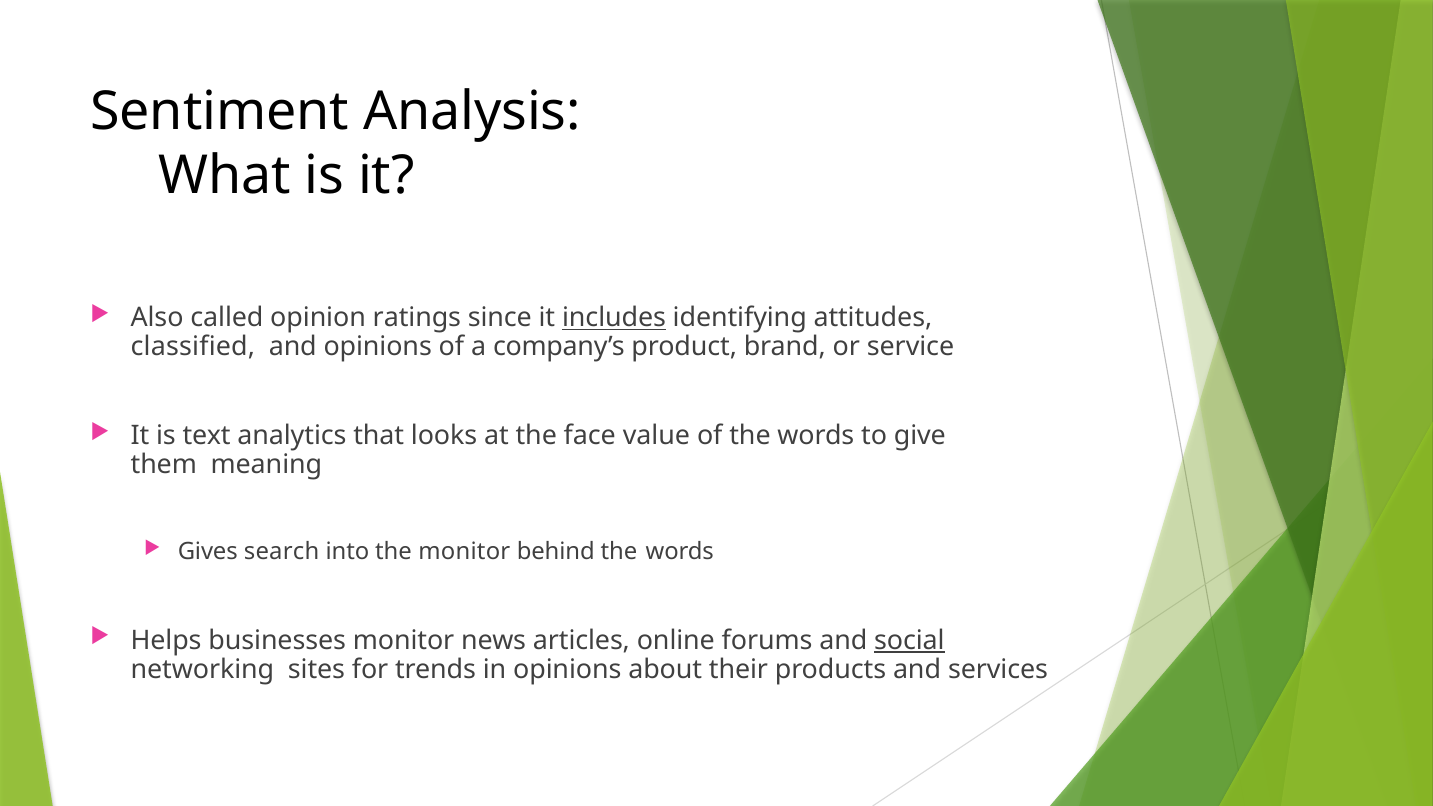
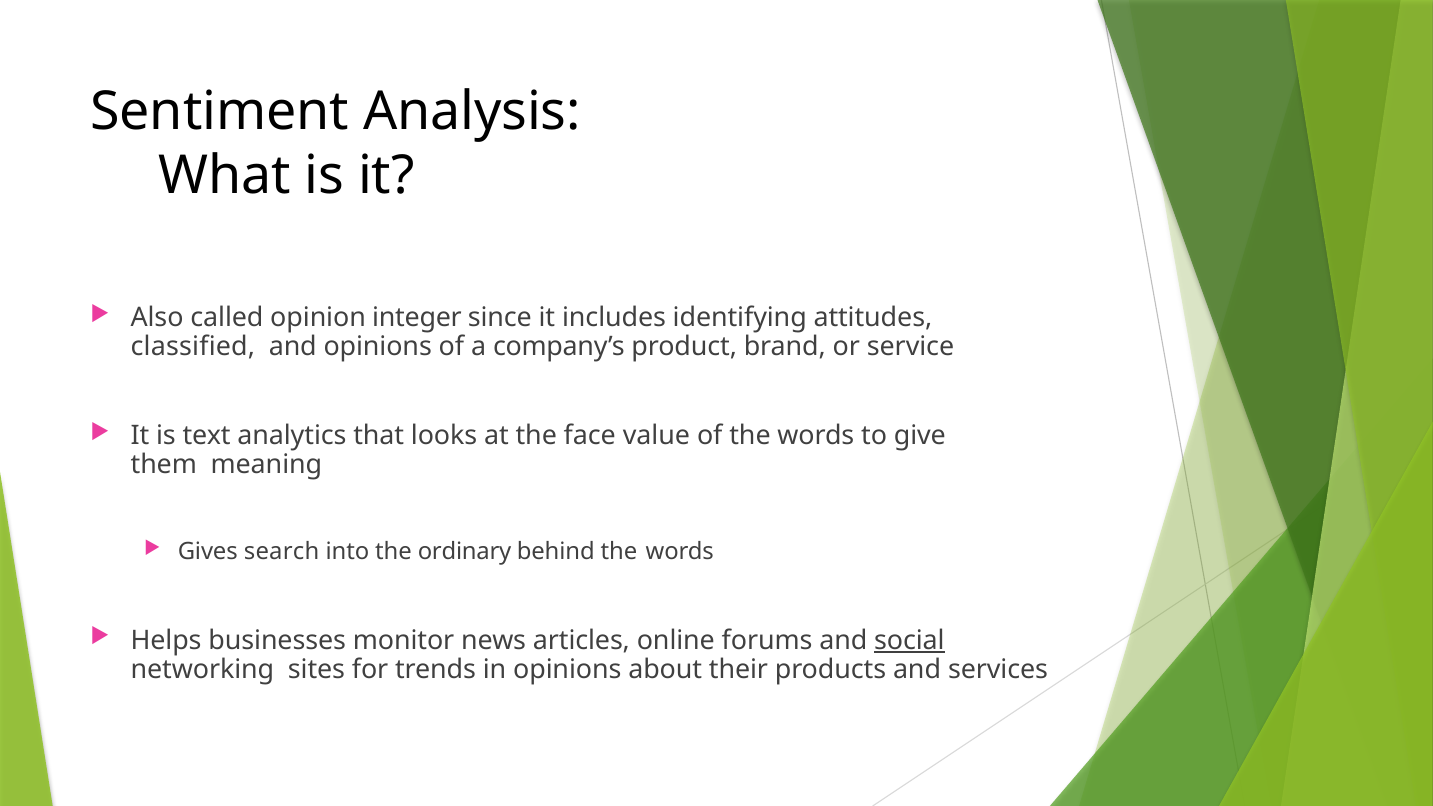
ratings: ratings -> integer (417, 318)
includes underline: present -> none (614, 318)
the monitor: monitor -> ordinary (465, 552)
